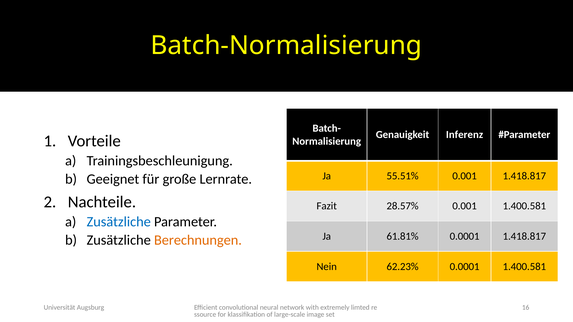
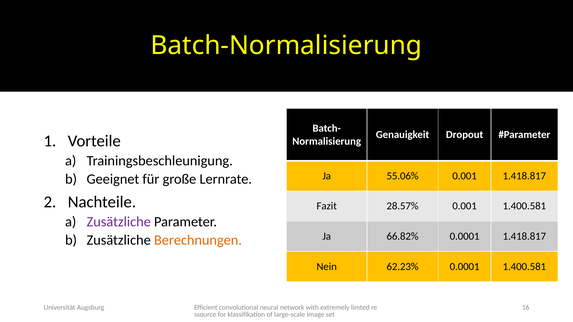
Inferenz: Inferenz -> Dropout (465, 135)
55.51%: 55.51% -> 55.06% (403, 176)
Zusätzliche colour: blue -> purple (119, 222)
61.81%: 61.81% -> 66.82% (403, 237)
